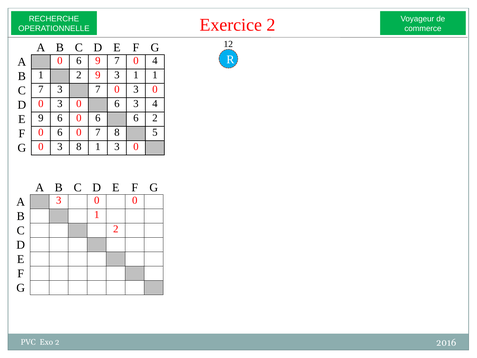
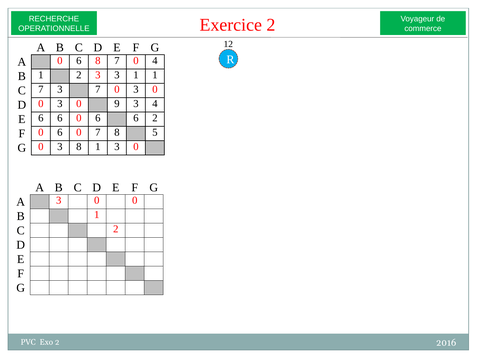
6 9: 9 -> 8 (98, 61)
2 9: 9 -> 3 (98, 75)
3 0 6: 6 -> 9 (117, 104)
E 9: 9 -> 6 (41, 118)
